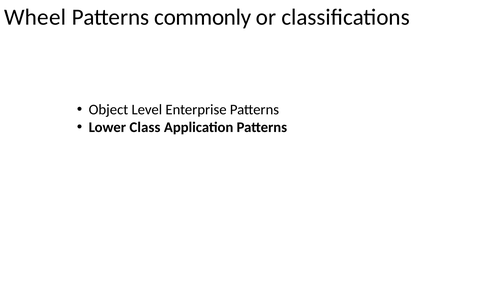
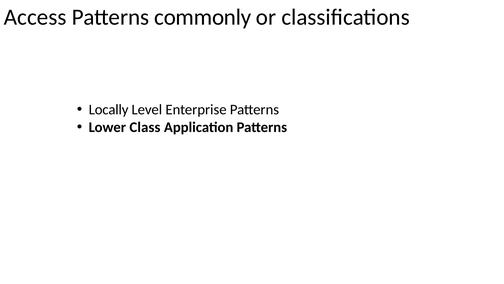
Wheel: Wheel -> Access (35, 17)
Object: Object -> Locally (109, 109)
